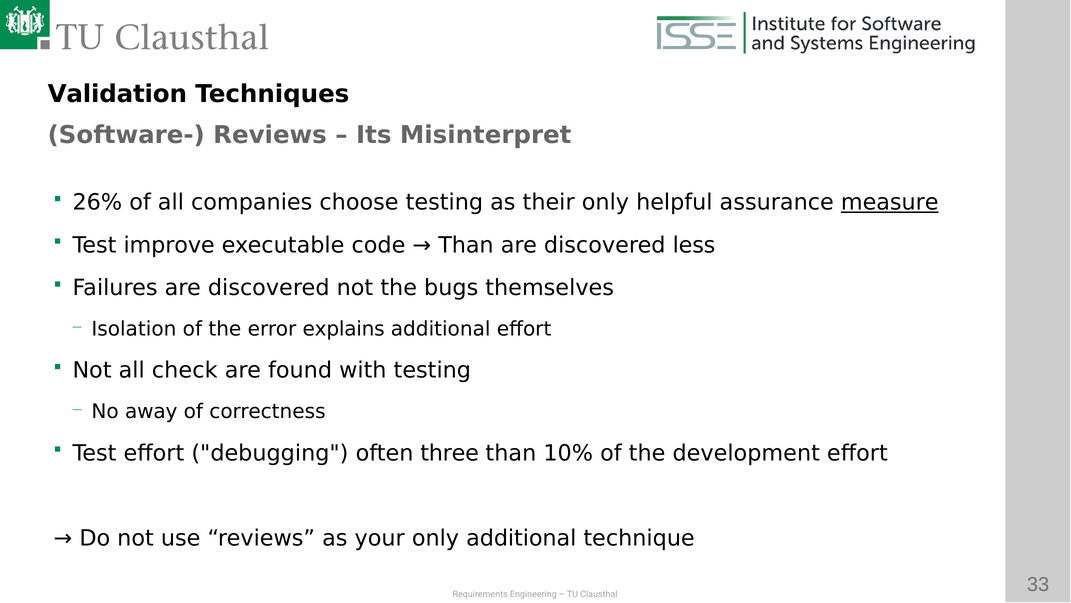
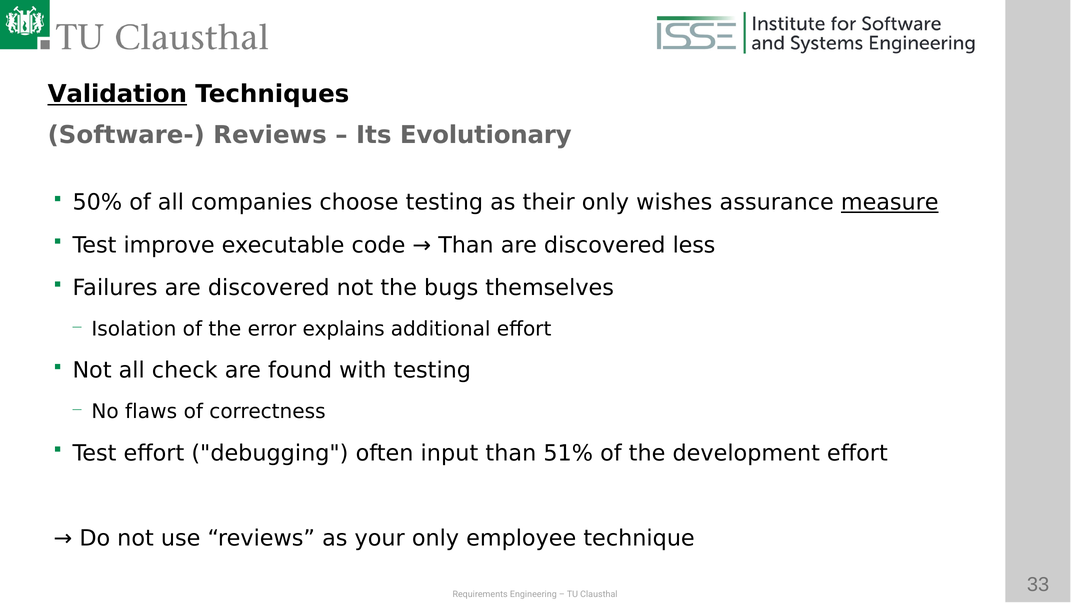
Validation underline: none -> present (117, 94)
Misinterpret: Misinterpret -> Evolutionary (486, 135)
26%: 26% -> 50% (97, 202)
helpful: helpful -> wishes (674, 202)
away: away -> flaws (151, 411)
three: three -> input (449, 453)
10%: 10% -> 51% (568, 453)
only additional: additional -> employee (521, 538)
